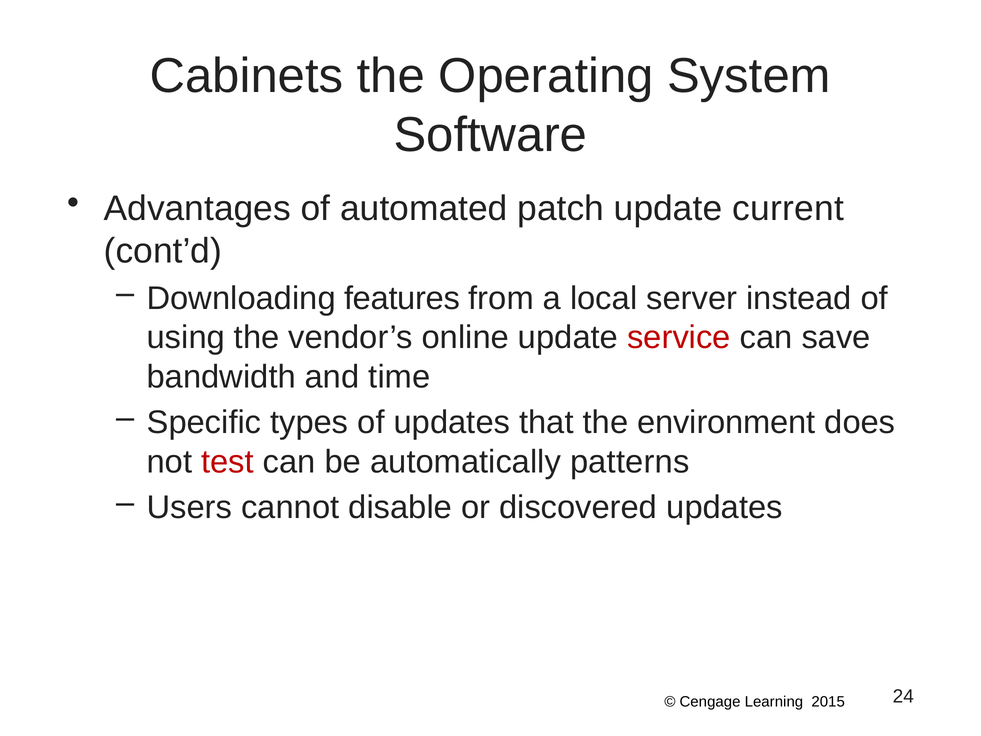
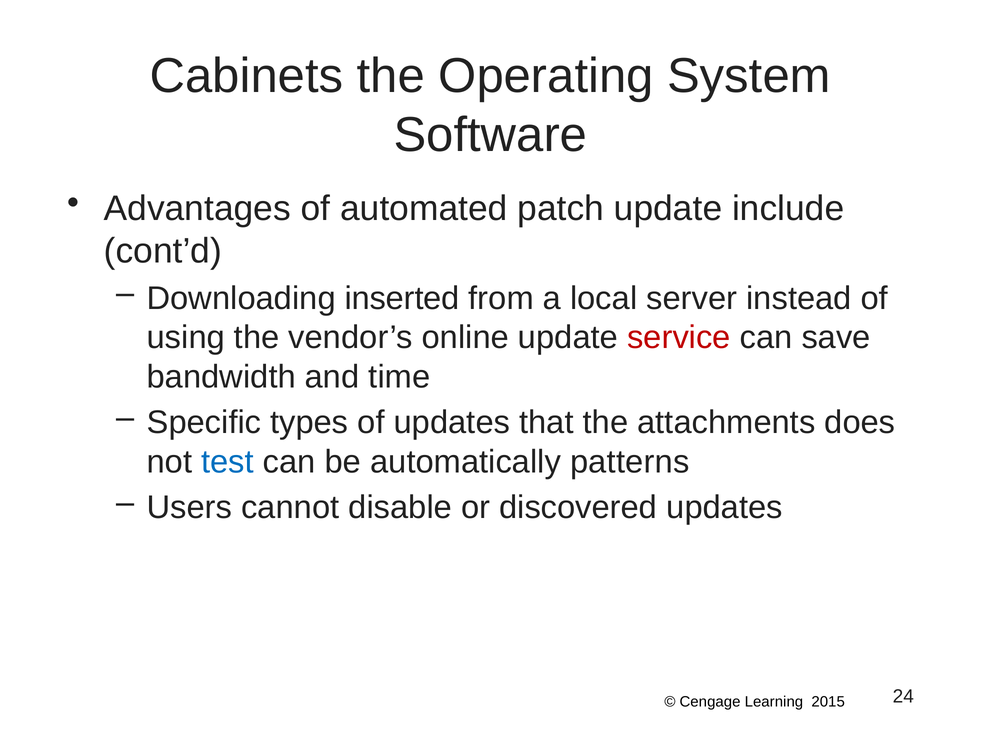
current: current -> include (788, 208)
features: features -> inserted (402, 298)
environment: environment -> attachments (726, 422)
test colour: red -> blue (228, 462)
